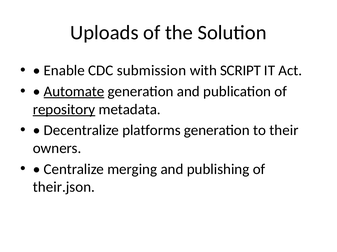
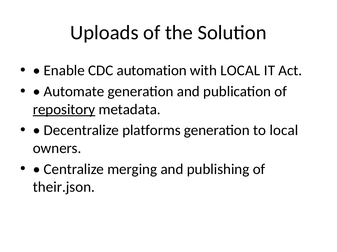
submission: submission -> automation (152, 71)
with SCRIPT: SCRIPT -> LOCAL (240, 71)
Automate underline: present -> none (74, 92)
to their: their -> local (284, 131)
